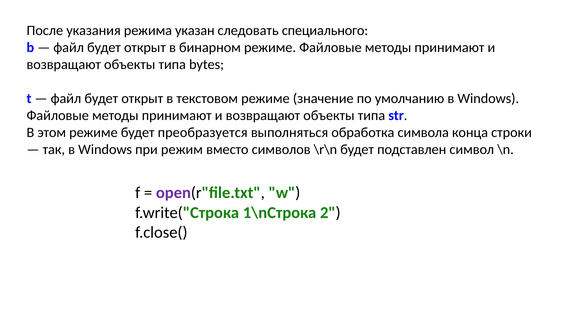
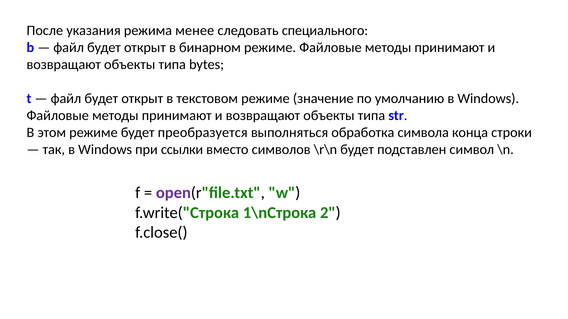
указан: указан -> менее (195, 30)
режим: режим -> ссылки (182, 150)
